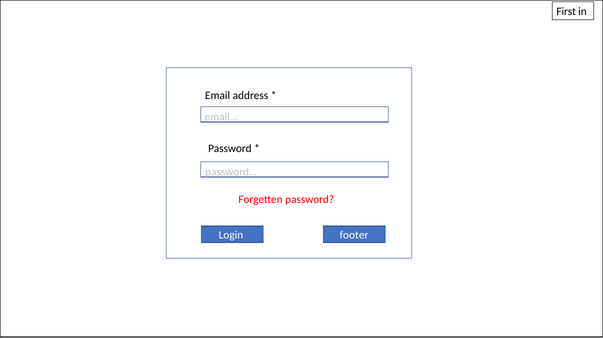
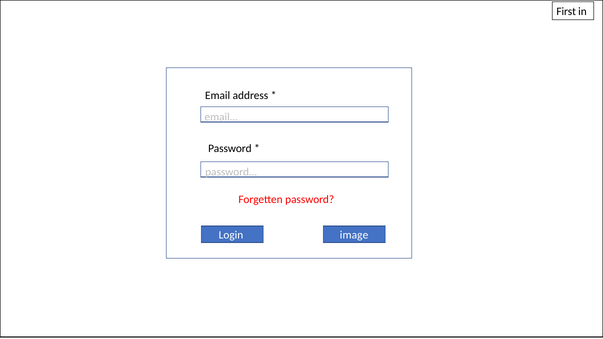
footer: footer -> image (354, 235)
